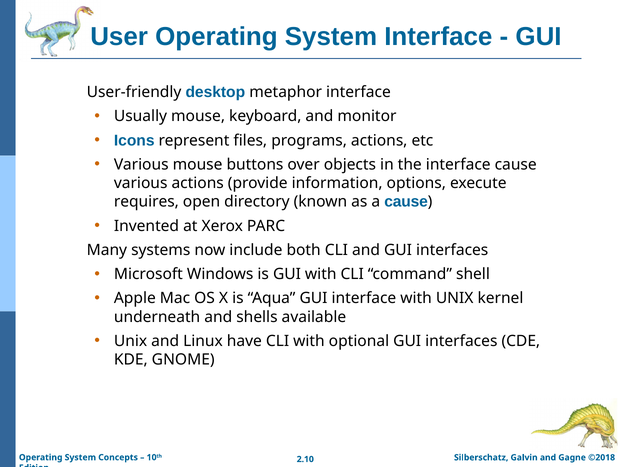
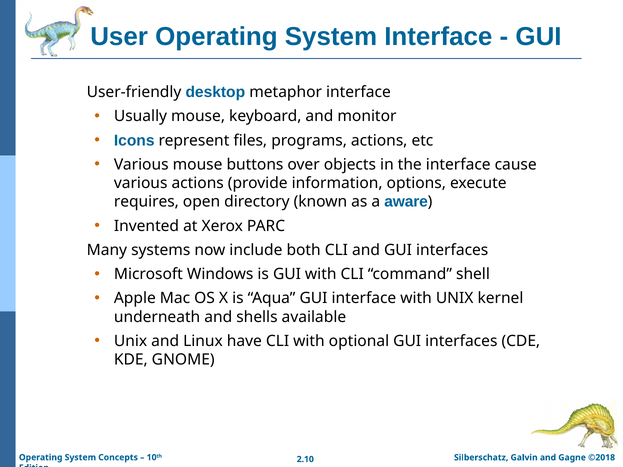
a cause: cause -> aware (406, 202)
